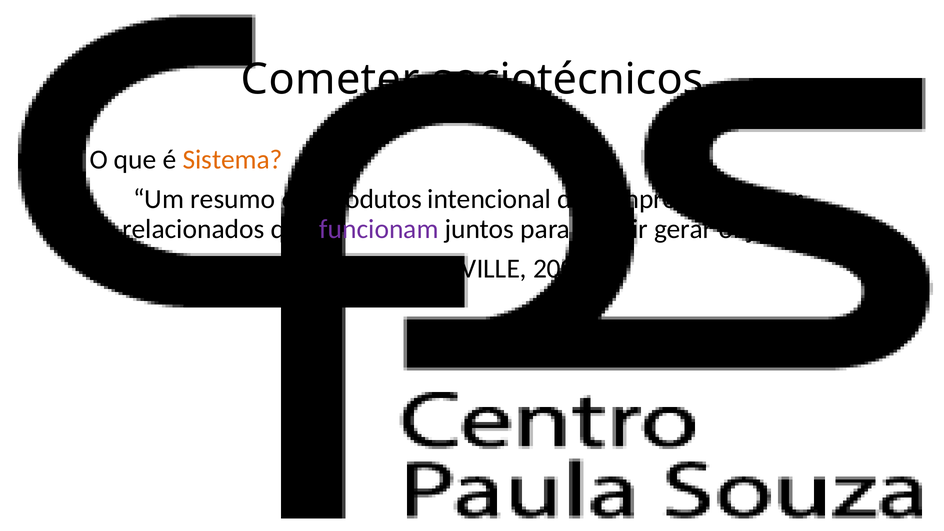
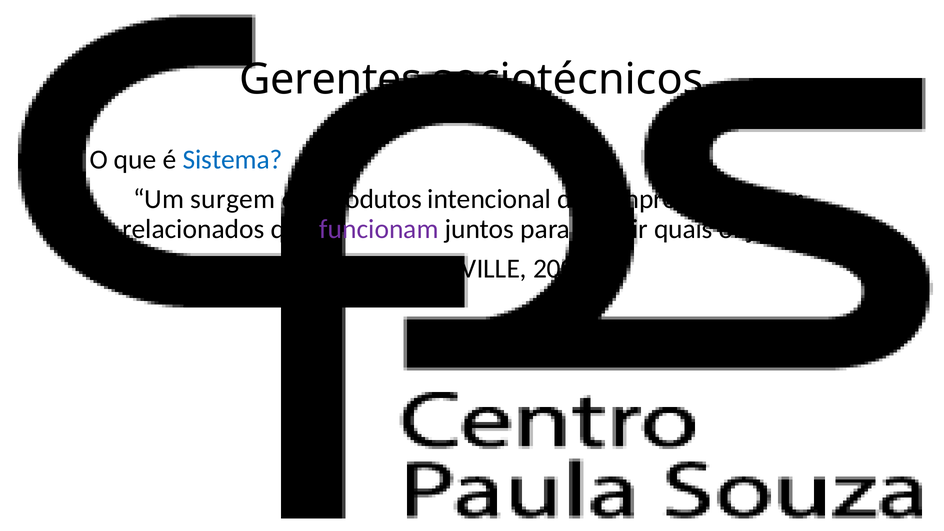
Cometer: Cometer -> Gerentes (331, 79)
Sistema colour: orange -> blue (233, 160)
resumo: resumo -> surgem (233, 199)
gerar: gerar -> quais (683, 229)
